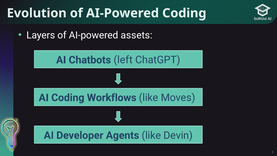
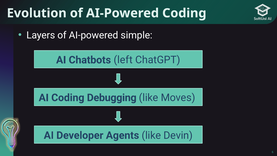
assets: assets -> simple (137, 35)
Workflows: Workflows -> Debugging (112, 98)
